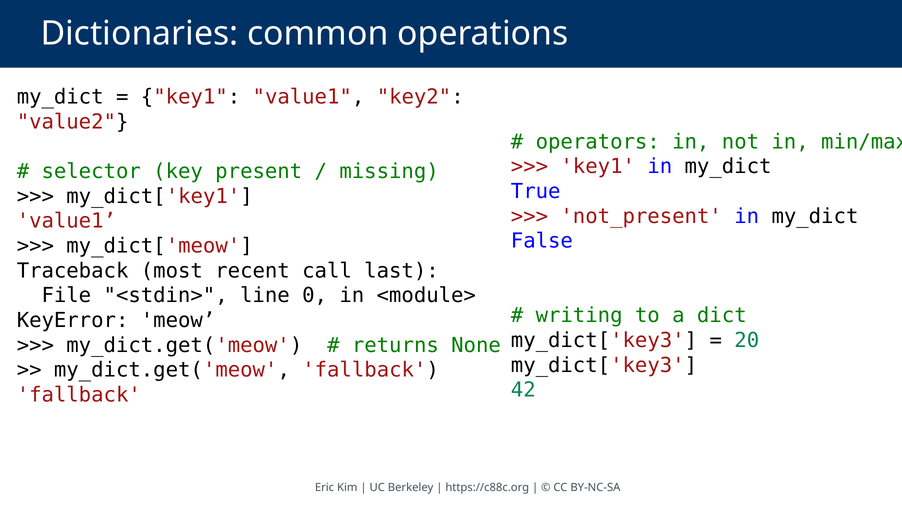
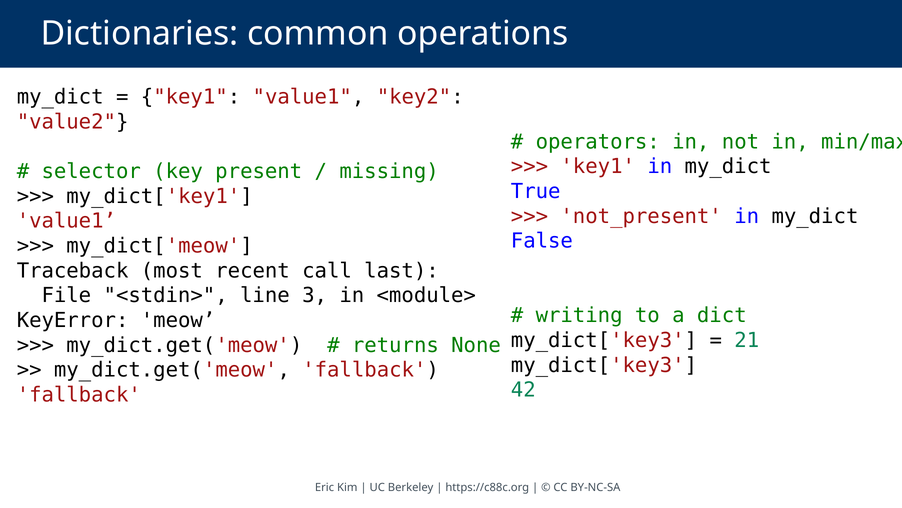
0: 0 -> 3 (315, 295)
20: 20 -> 21 (747, 340)
